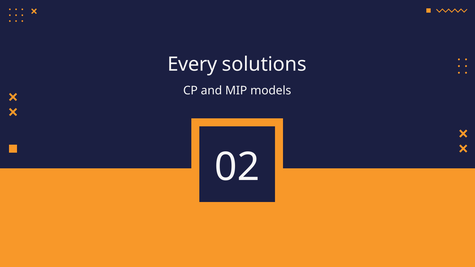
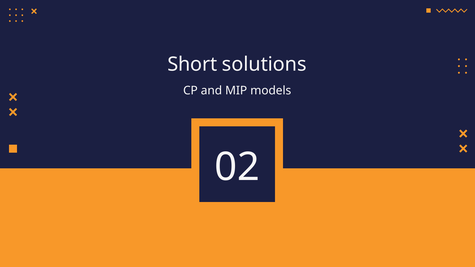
Every: Every -> Short (192, 64)
